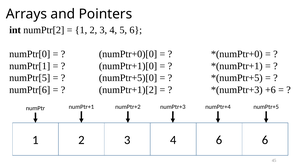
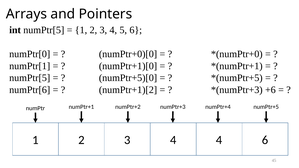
int numPtr[2: numPtr[2 -> numPtr[5 (44, 30)
4 6: 6 -> 4 (219, 140)
